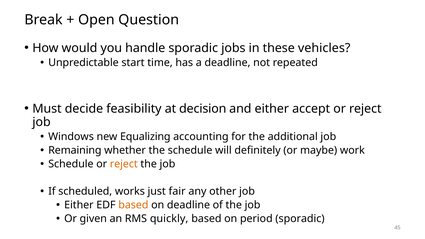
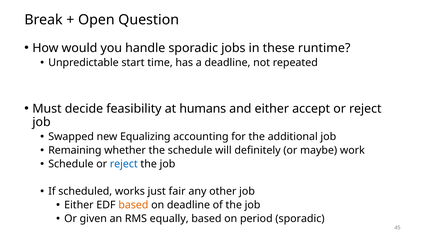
vehicles: vehicles -> runtime (324, 48)
decision: decision -> humans (203, 109)
Windows: Windows -> Swapped (71, 137)
reject colour: orange -> blue (124, 164)
quickly: quickly -> equally (169, 219)
